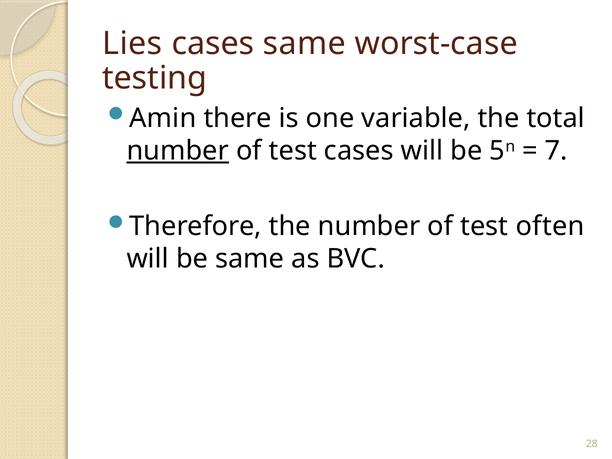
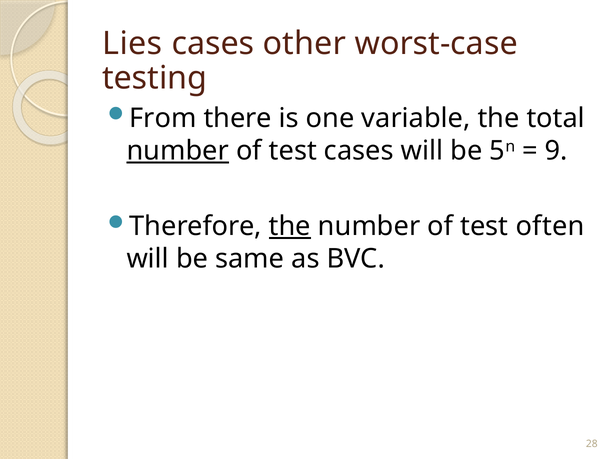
cases same: same -> other (304, 43)
Amin: Amin -> From (163, 118)
7: 7 -> 9 (556, 151)
the underline: none -> present (290, 226)
